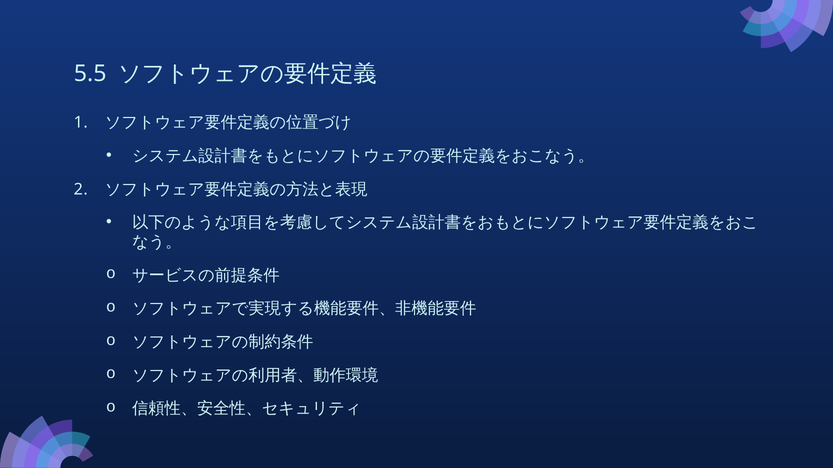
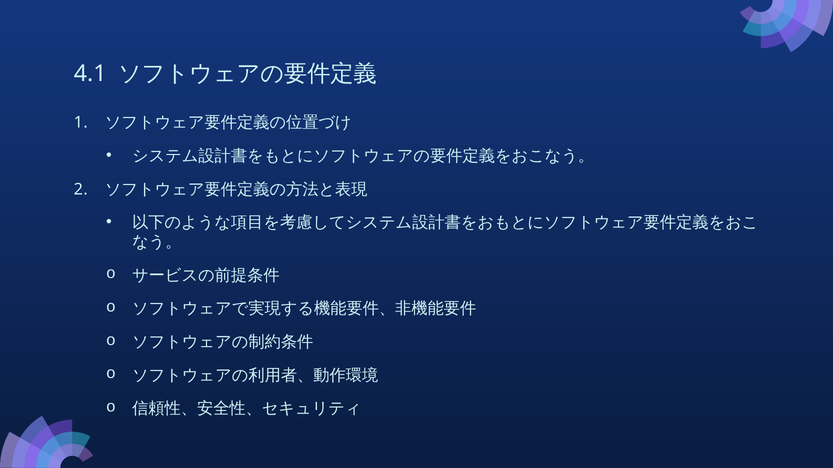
5.5: 5.5 -> 4.1 (90, 74)
